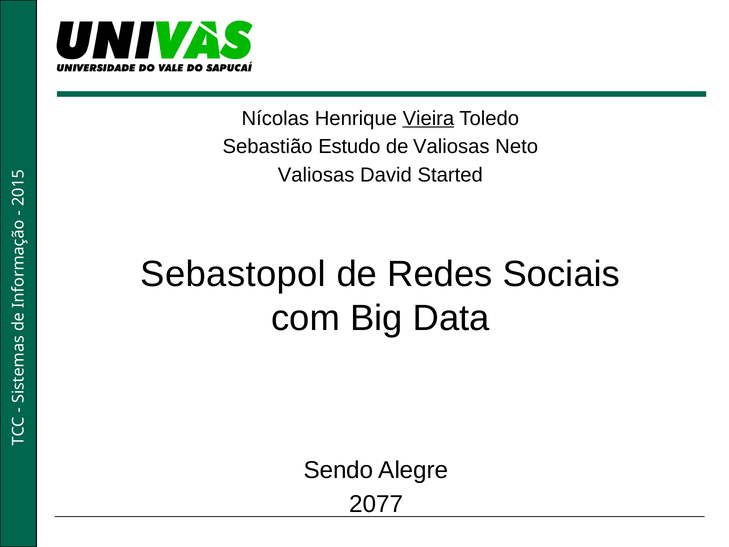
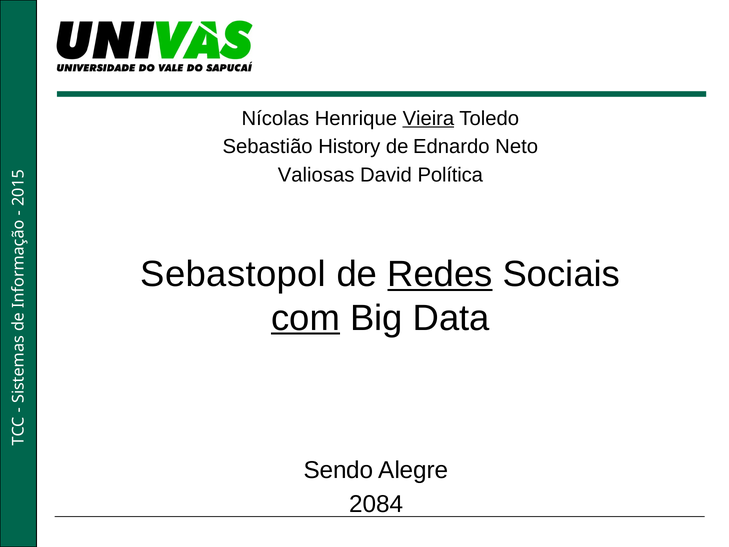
Estudo: Estudo -> History (349, 147)
de Valiosas: Valiosas -> Ednardo (451, 147)
Started: Started -> Política (450, 175)
Redes underline: none -> present (440, 274)
com underline: none -> present (305, 318)
2077: 2077 -> 2084 (376, 504)
